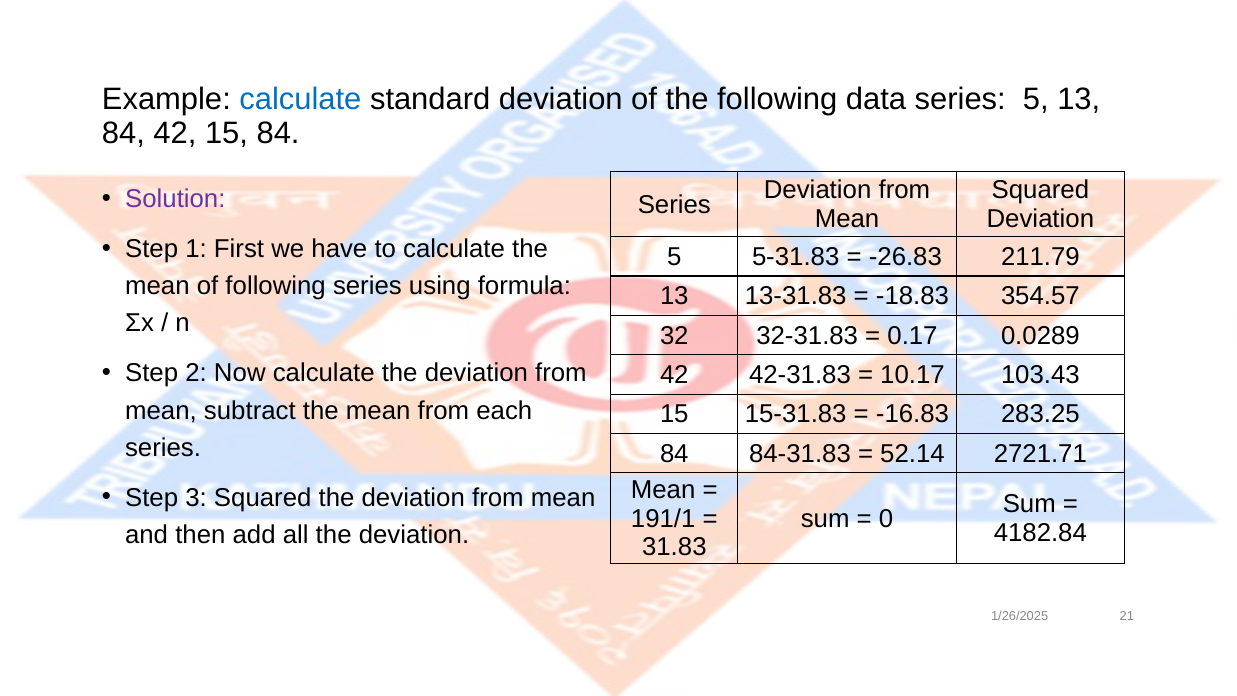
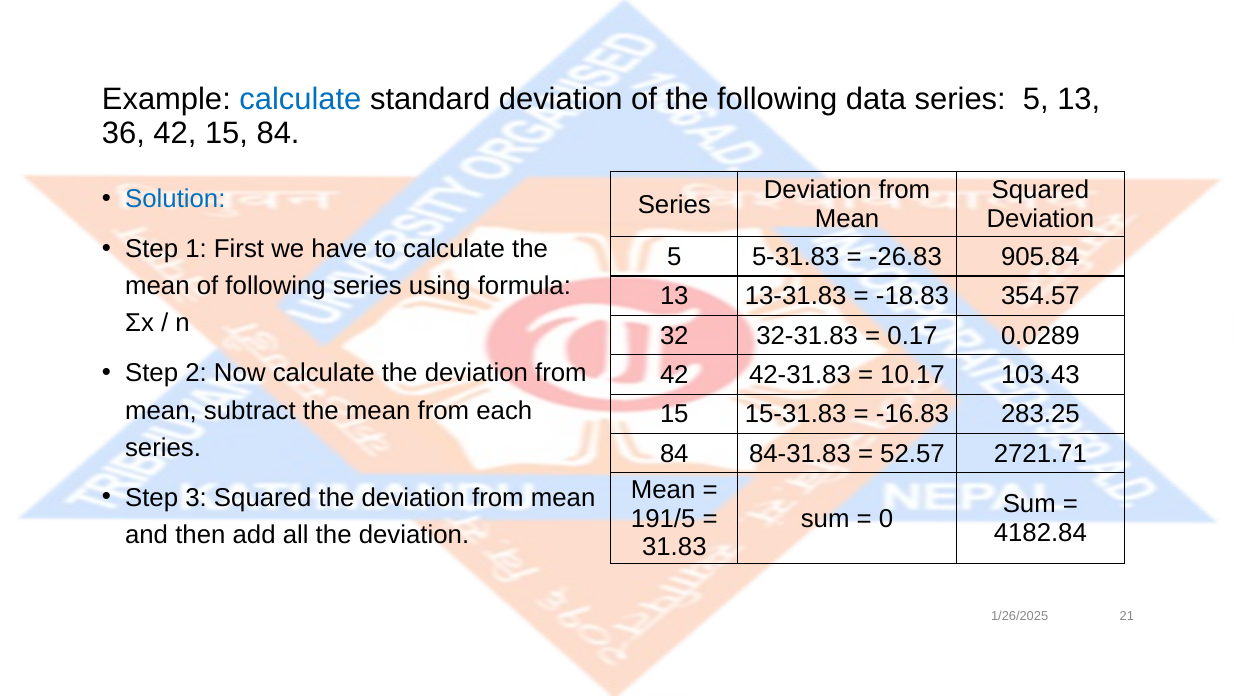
84: 84 -> 36 (123, 133)
Solution colour: purple -> blue (175, 199)
211.79: 211.79 -> 905.84 (1040, 257)
52.14: 52.14 -> 52.57 (912, 454)
191/1: 191/1 -> 191/5 (663, 519)
